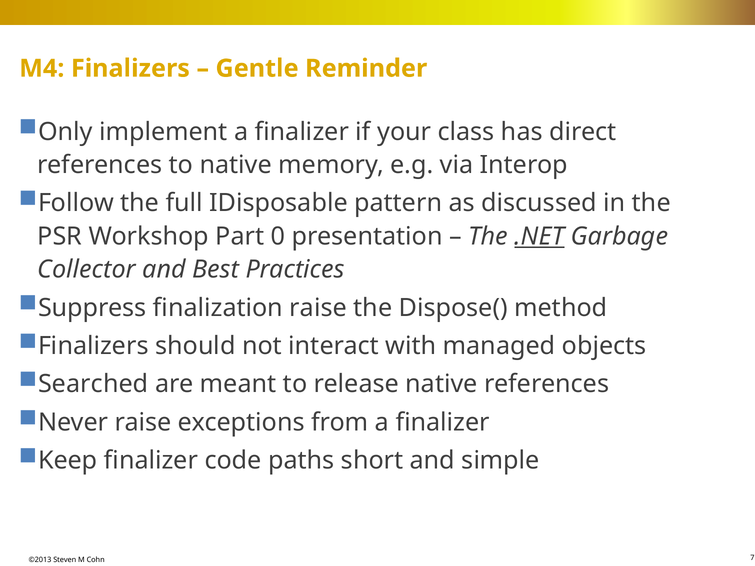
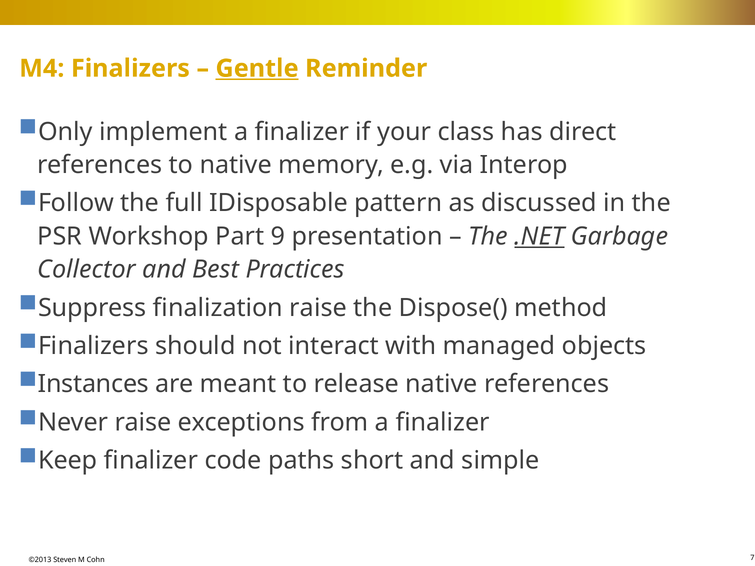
Gentle underline: none -> present (257, 68)
0: 0 -> 9 (278, 236)
Searched: Searched -> Instances (93, 384)
